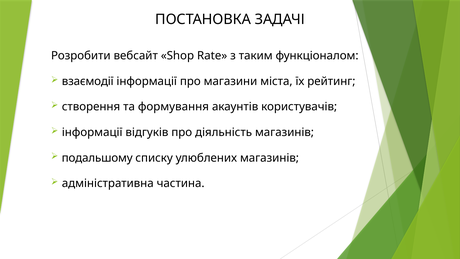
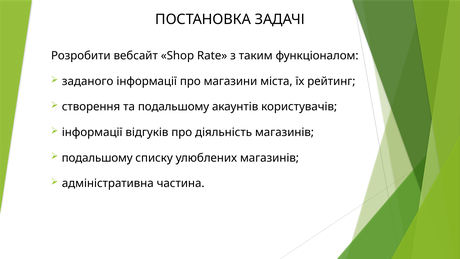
взаємодії: взаємодії -> заданого (88, 81)
та формування: формування -> подальшому (174, 107)
